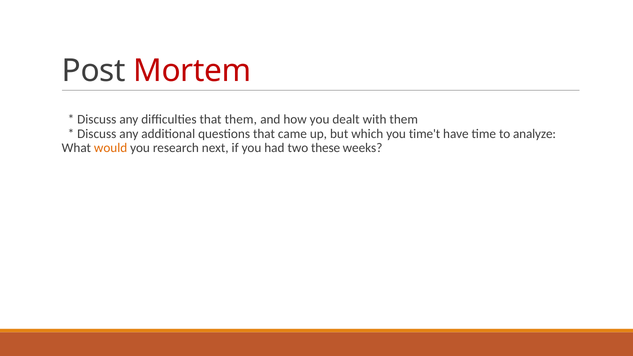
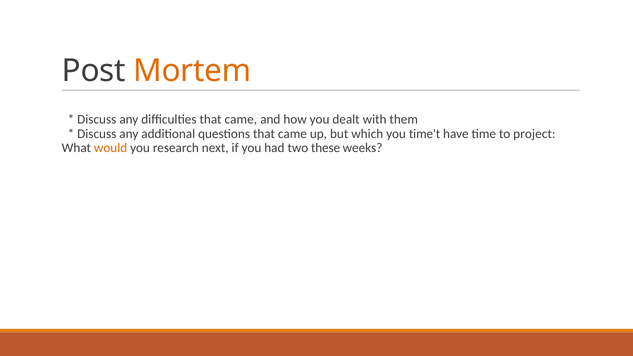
Mortem colour: red -> orange (192, 71)
difficulties that them: them -> came (241, 119)
analyze: analyze -> project (534, 134)
